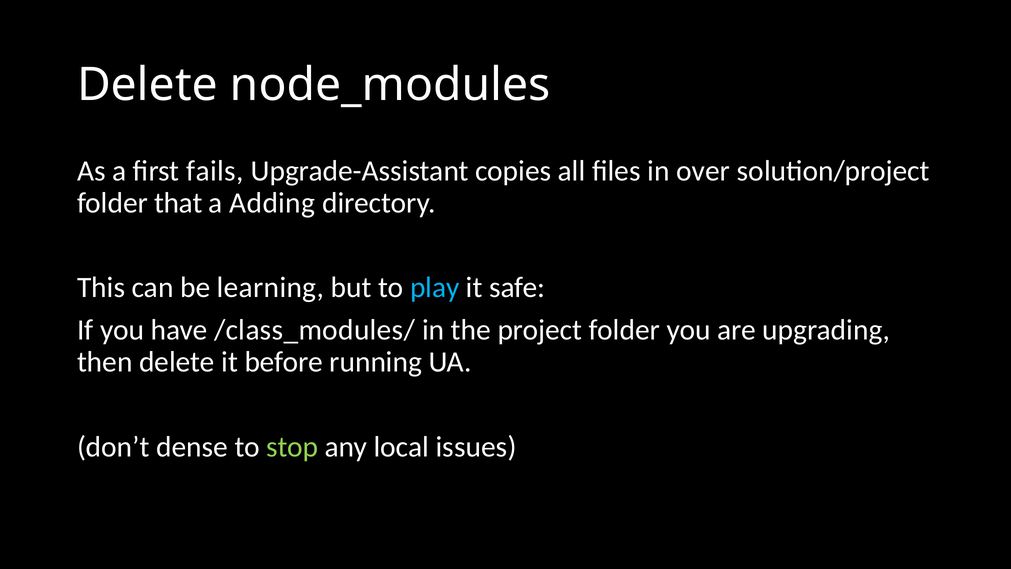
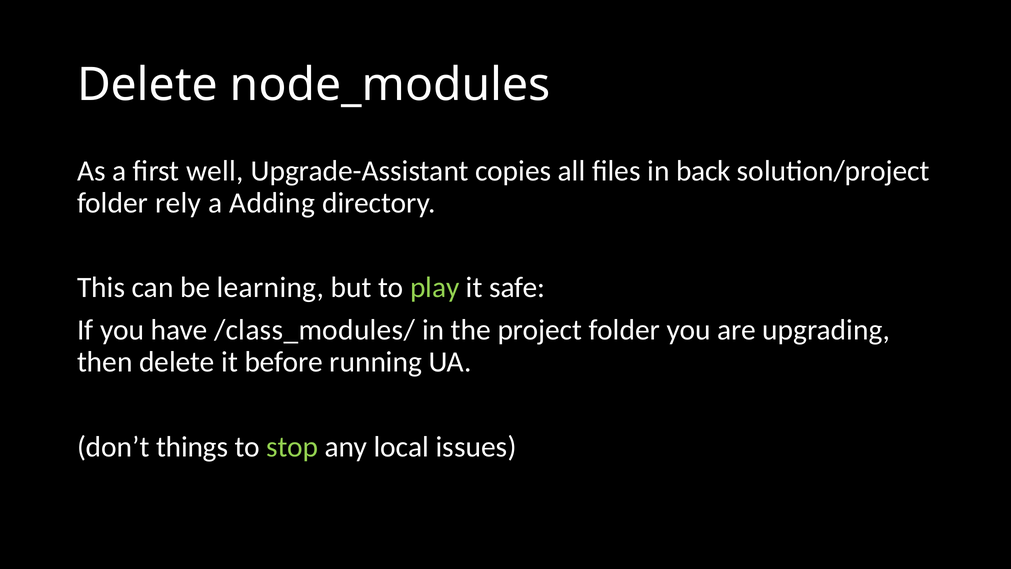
fails: fails -> well (215, 171)
over: over -> back (703, 171)
that: that -> rely (178, 203)
play colour: light blue -> light green (435, 288)
dense: dense -> things (192, 447)
